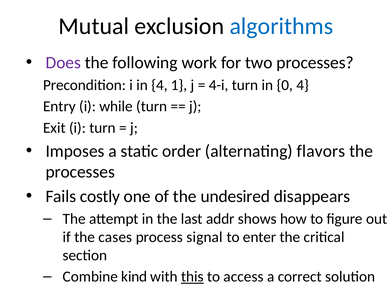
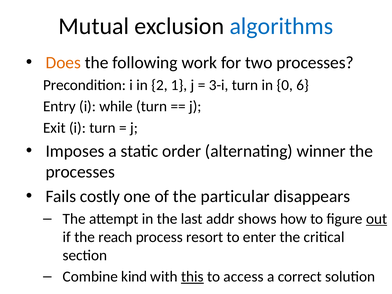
Does colour: purple -> orange (63, 63)
in 4: 4 -> 2 (159, 85)
4-i: 4-i -> 3-i (219, 85)
0 4: 4 -> 6 (303, 85)
flavors: flavors -> winner (321, 151)
undesired: undesired -> particular (235, 196)
out underline: none -> present (377, 219)
cases: cases -> reach (115, 237)
signal: signal -> resort (205, 237)
